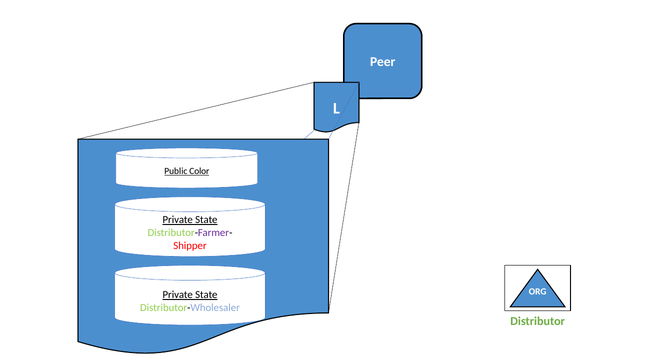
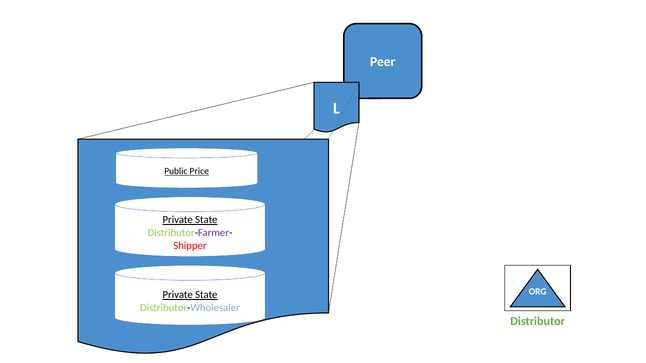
Color: Color -> Price (199, 171)
